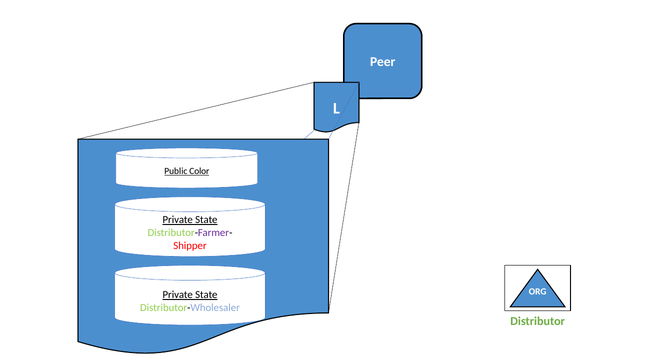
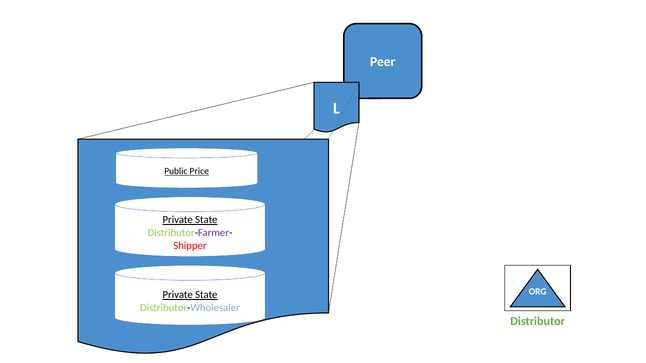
Color: Color -> Price (199, 171)
